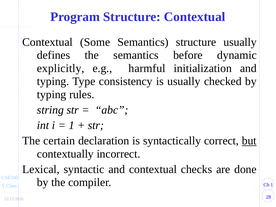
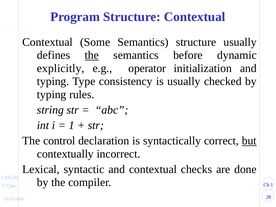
the underline: none -> present (92, 55)
harmful: harmful -> operator (147, 68)
certain: certain -> control (59, 141)
